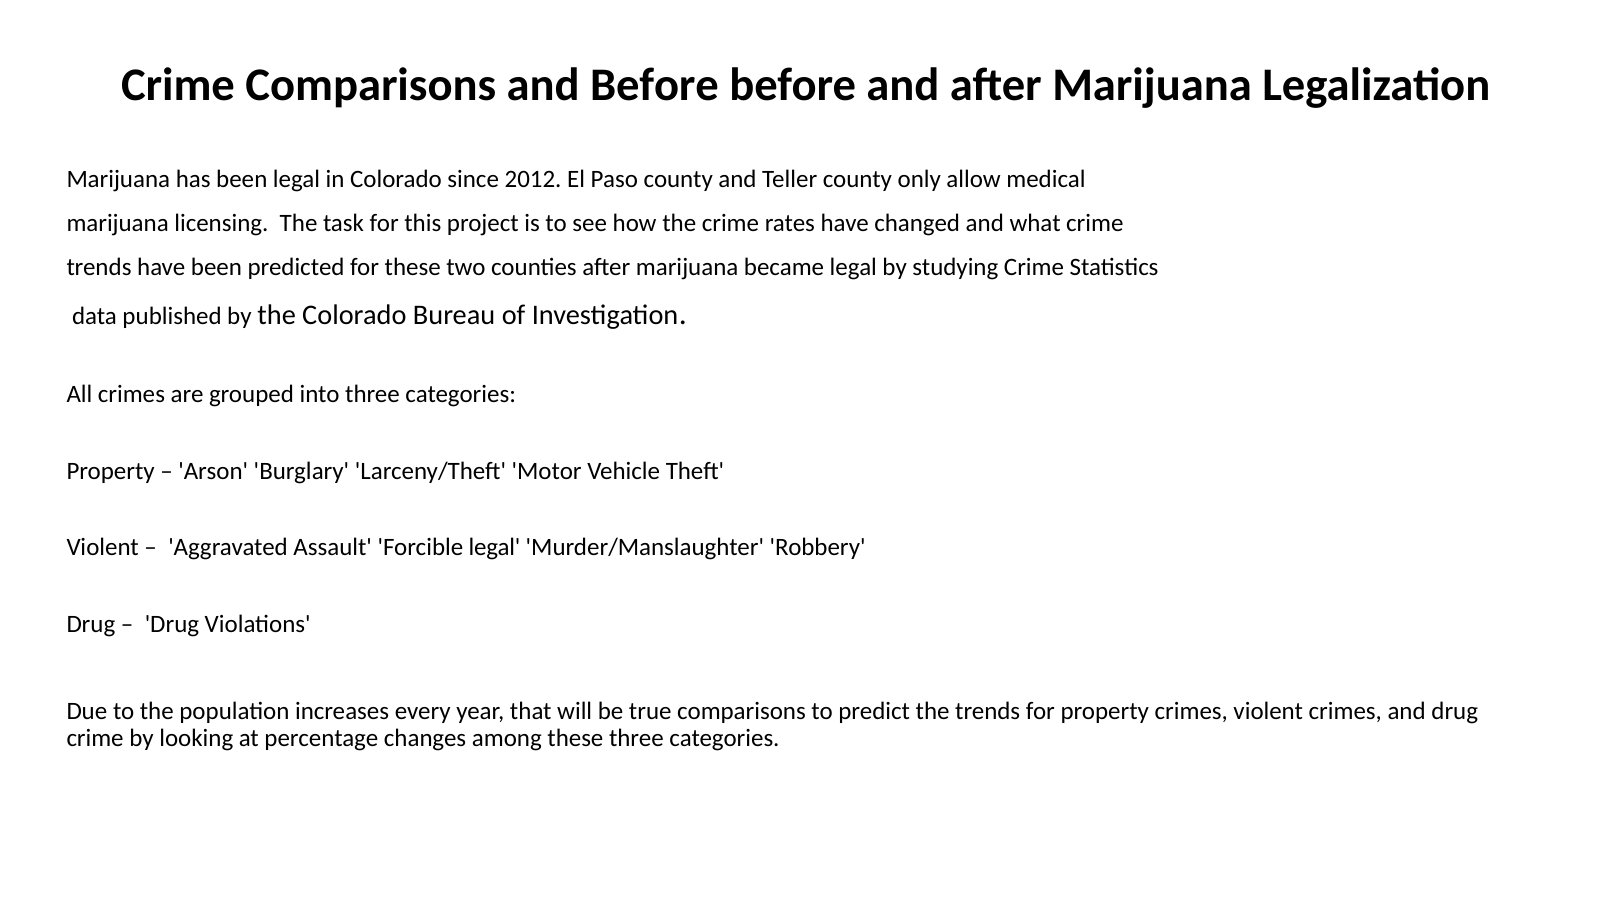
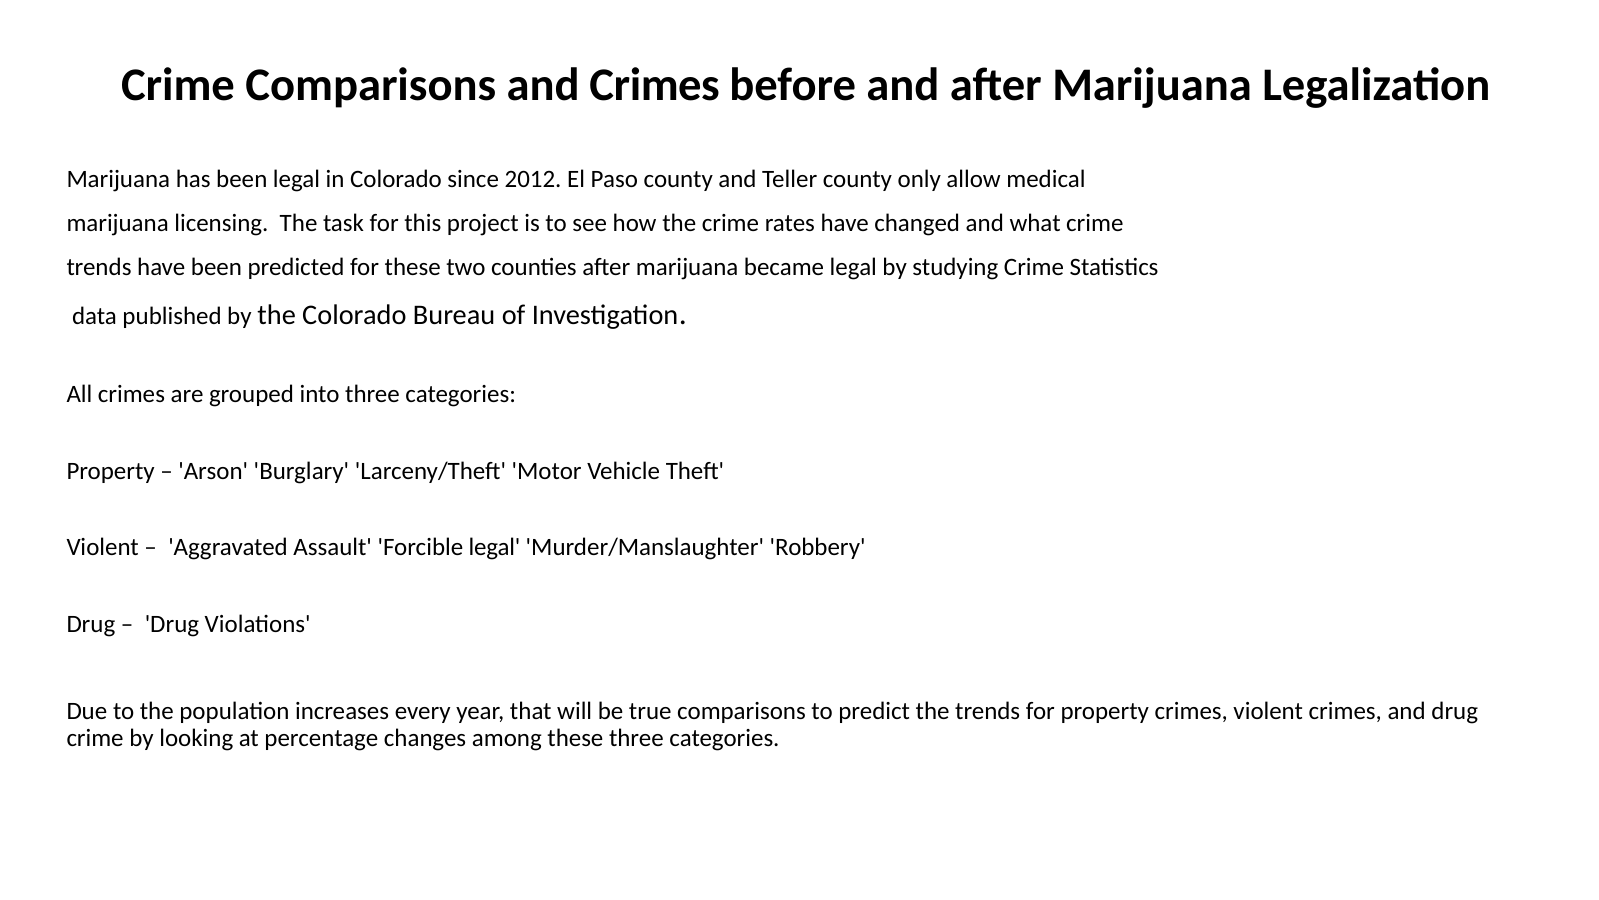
and Before: Before -> Crimes (655, 85)
